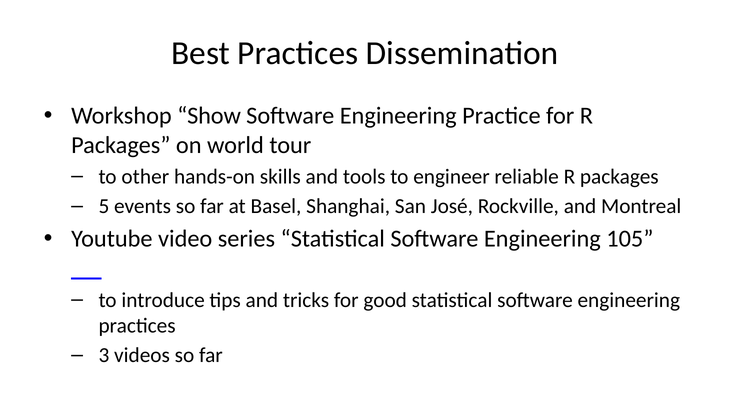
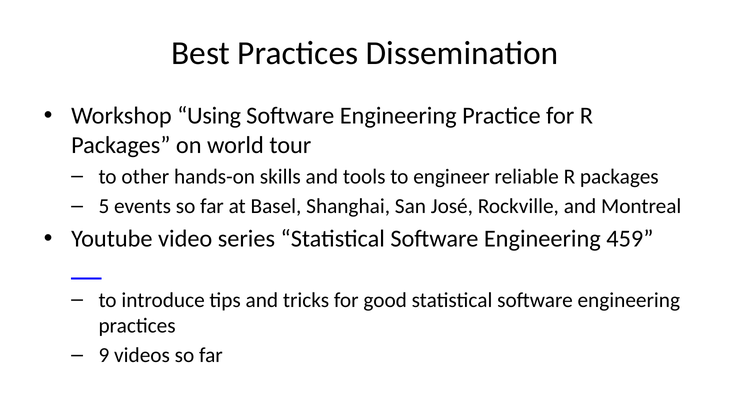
Show: Show -> Using (209, 116)
105: 105 -> 459 (630, 239)
3: 3 -> 9 (104, 355)
